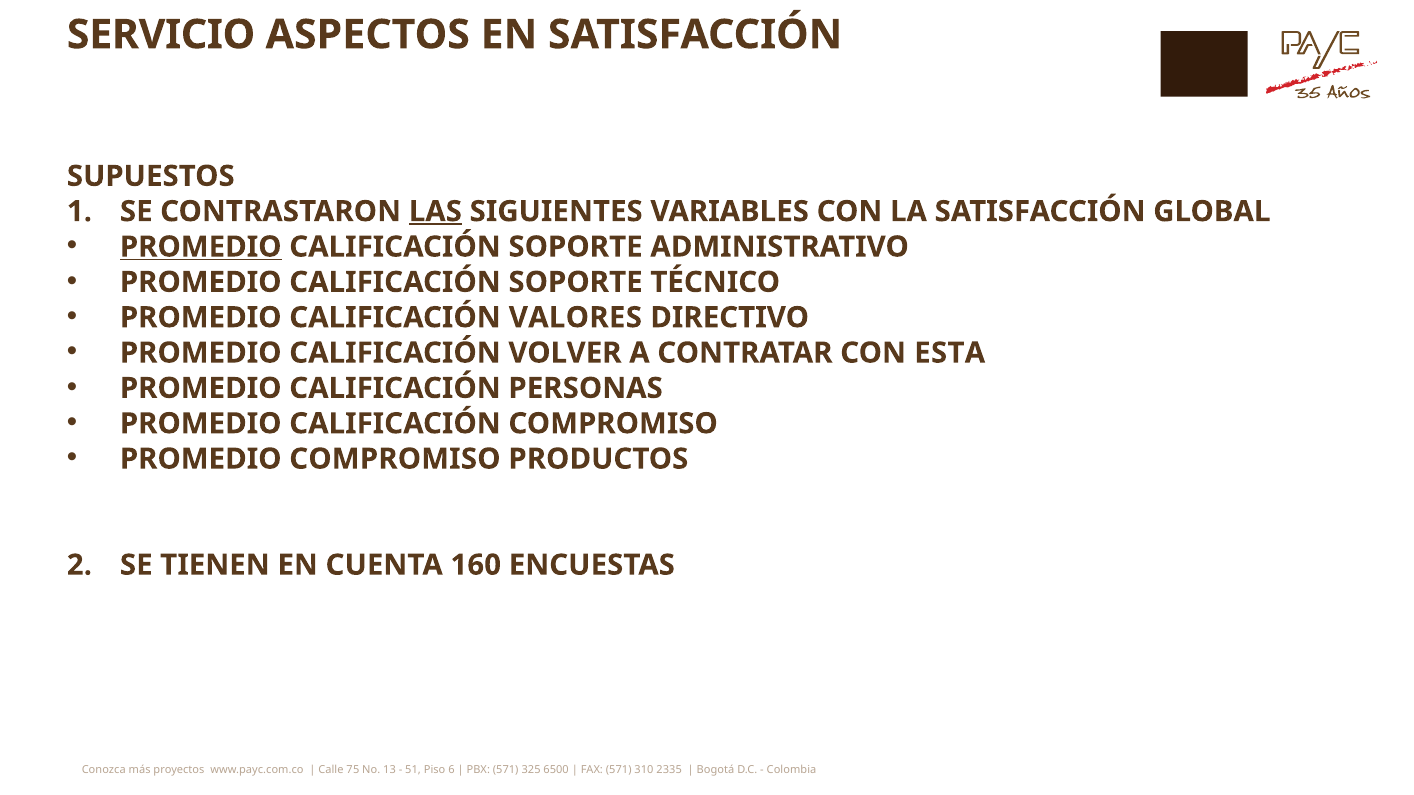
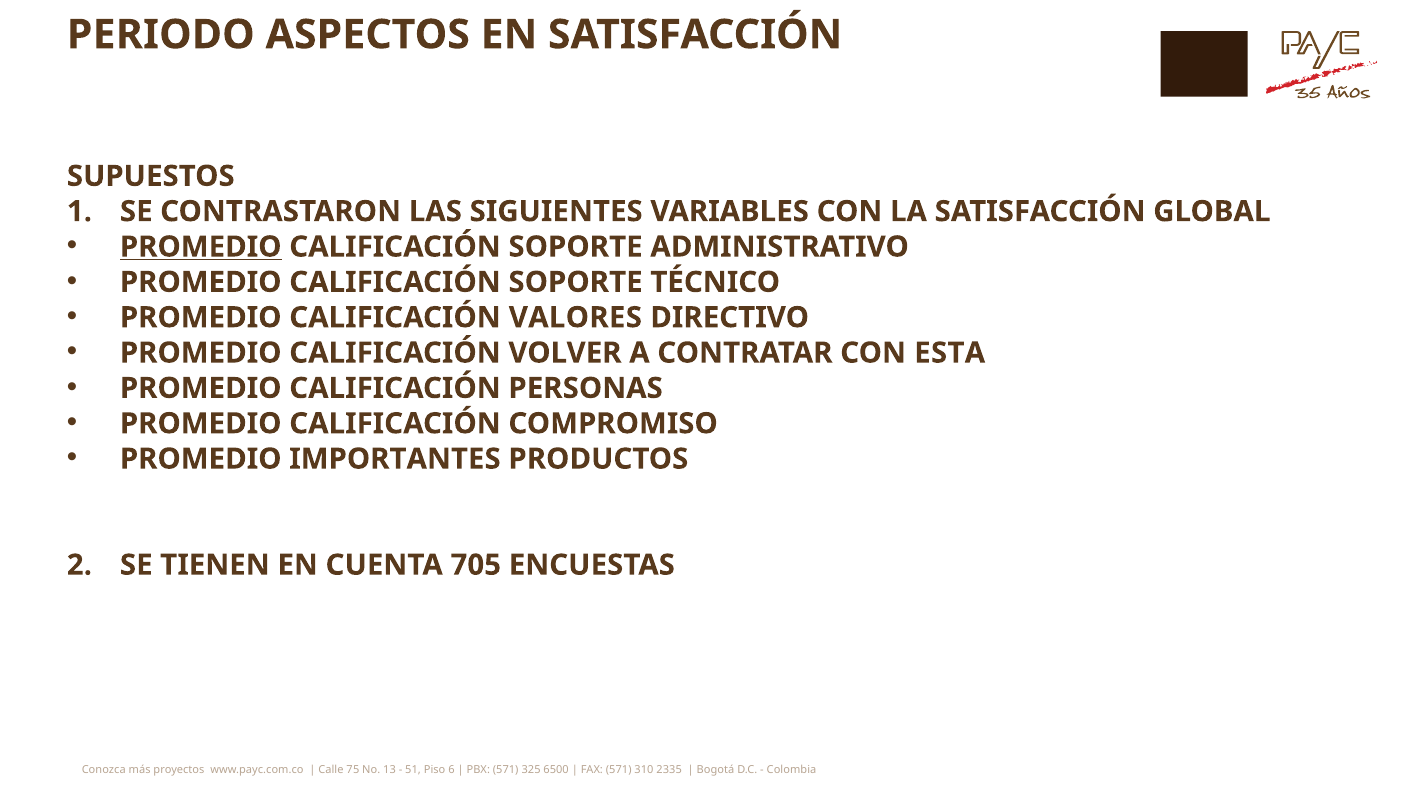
SERVICIO: SERVICIO -> PERIODO (161, 35)
LAS underline: present -> none (435, 212)
PROMEDIO COMPROMISO: COMPROMISO -> IMPORTANTES (395, 459)
160: 160 -> 705 (476, 565)
